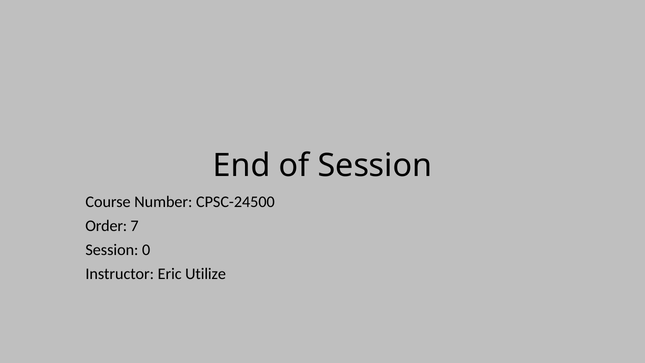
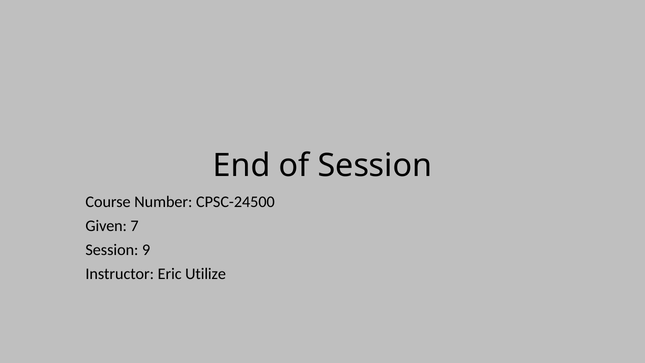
Order: Order -> Given (106, 226)
0: 0 -> 9 (146, 250)
